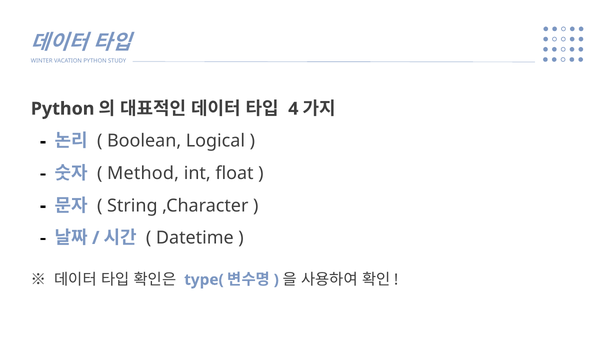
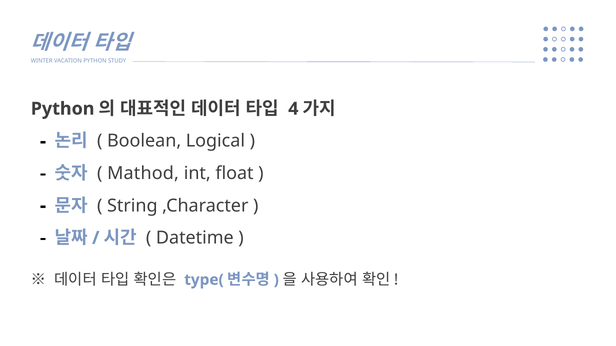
Method: Method -> Mathod (143, 174)
